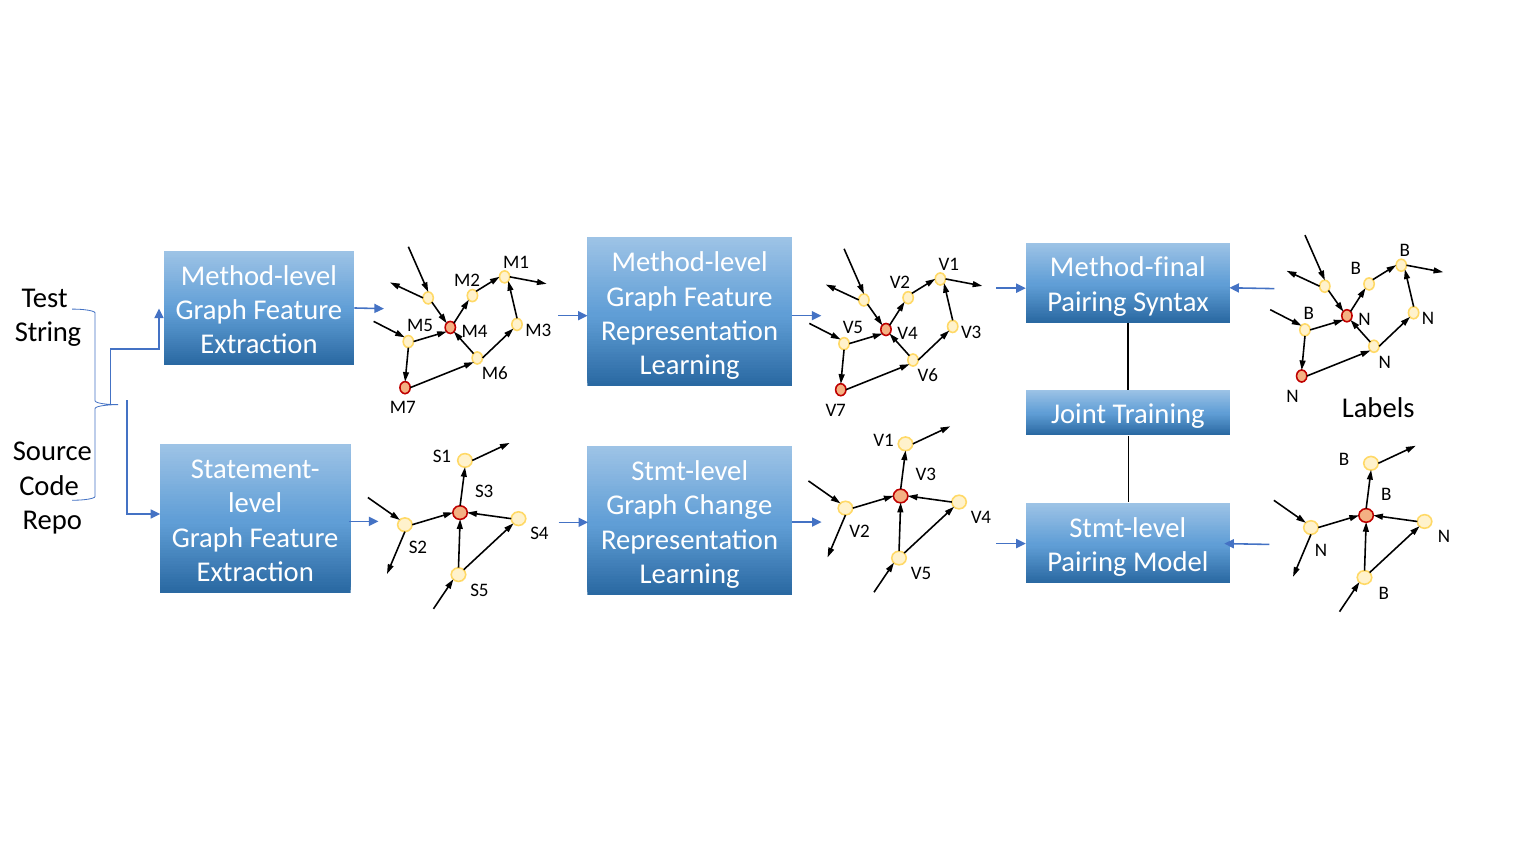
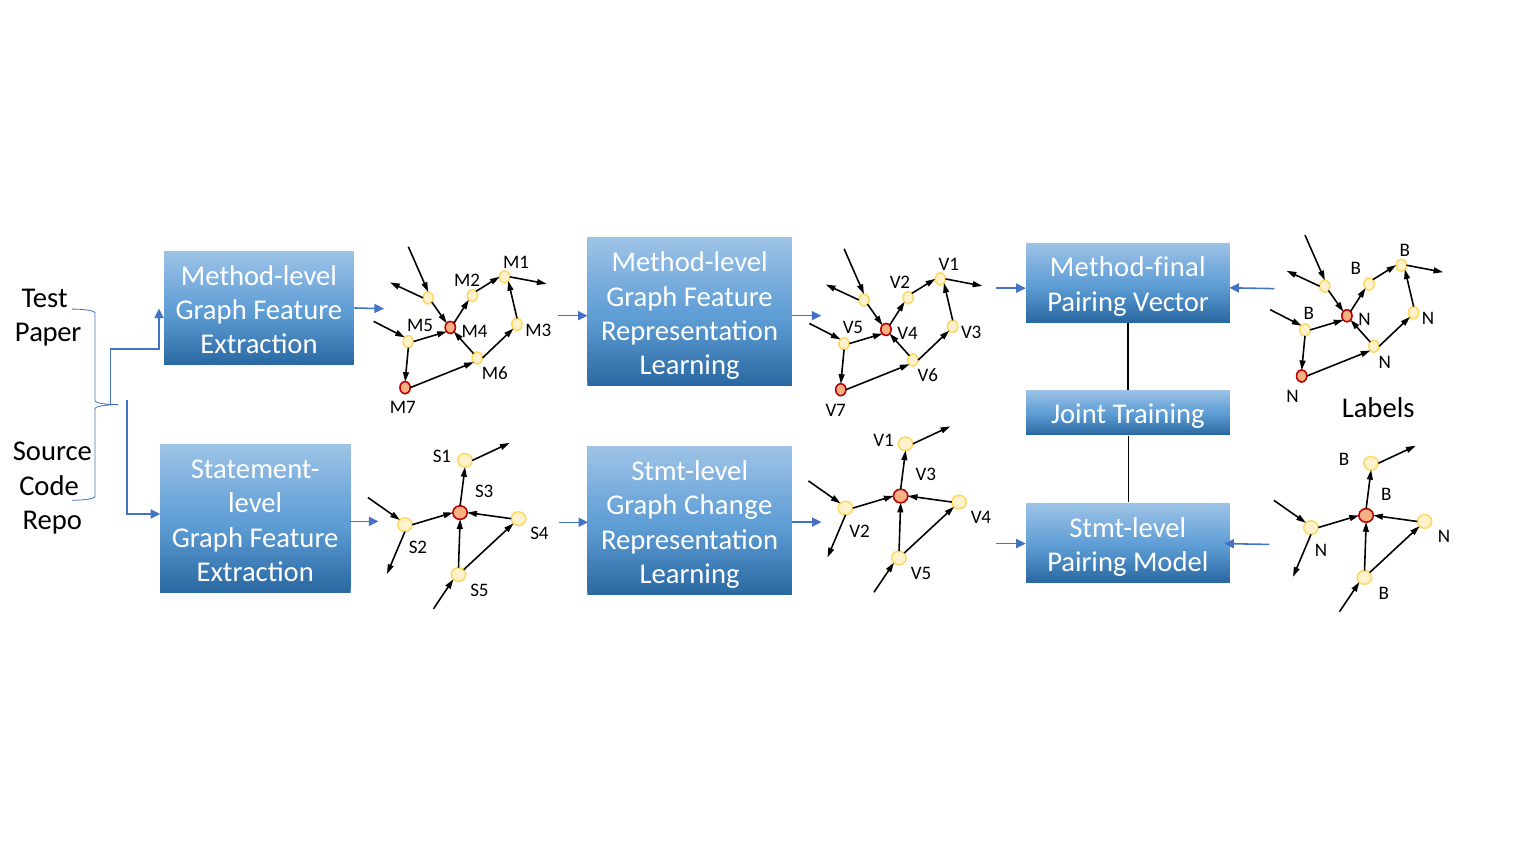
Syntax: Syntax -> Vector (1171, 302)
String: String -> Paper (48, 332)
